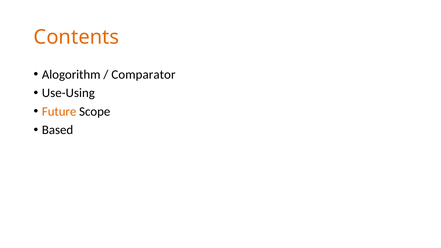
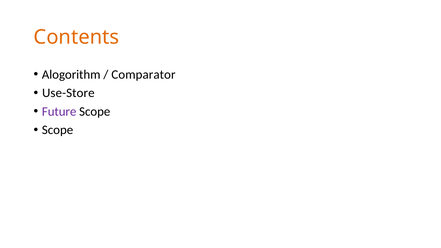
Use-Using: Use-Using -> Use-Store (68, 93)
Future colour: orange -> purple (59, 112)
Based: Based -> Scope (58, 130)
